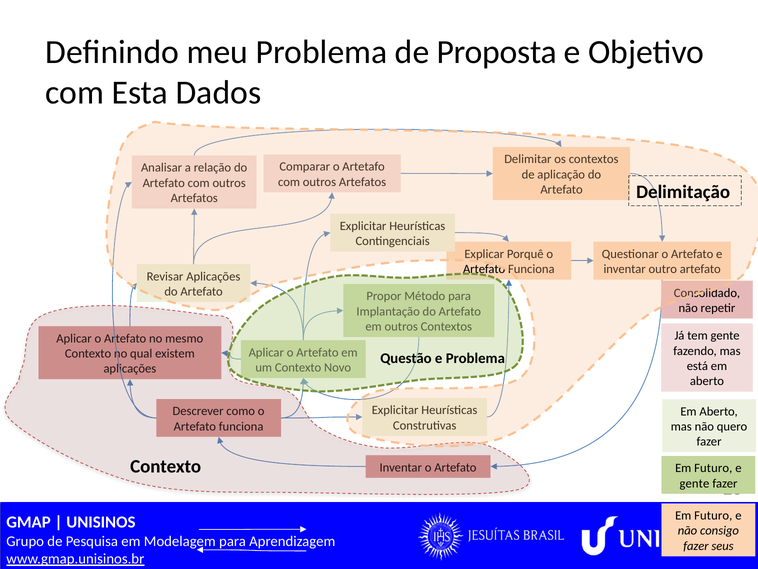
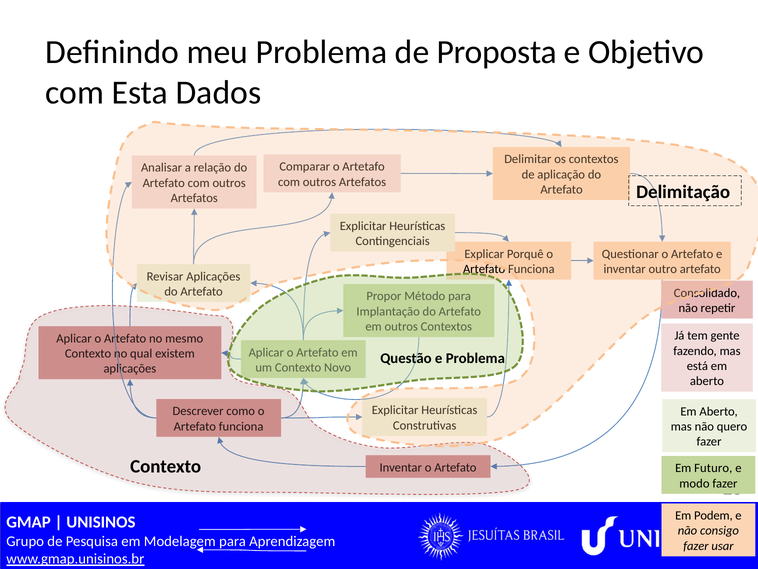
gente: gente -> modo (694, 483)
Futuro: Futuro -> Podem (713, 515)
seus: seus -> usar (723, 545)
